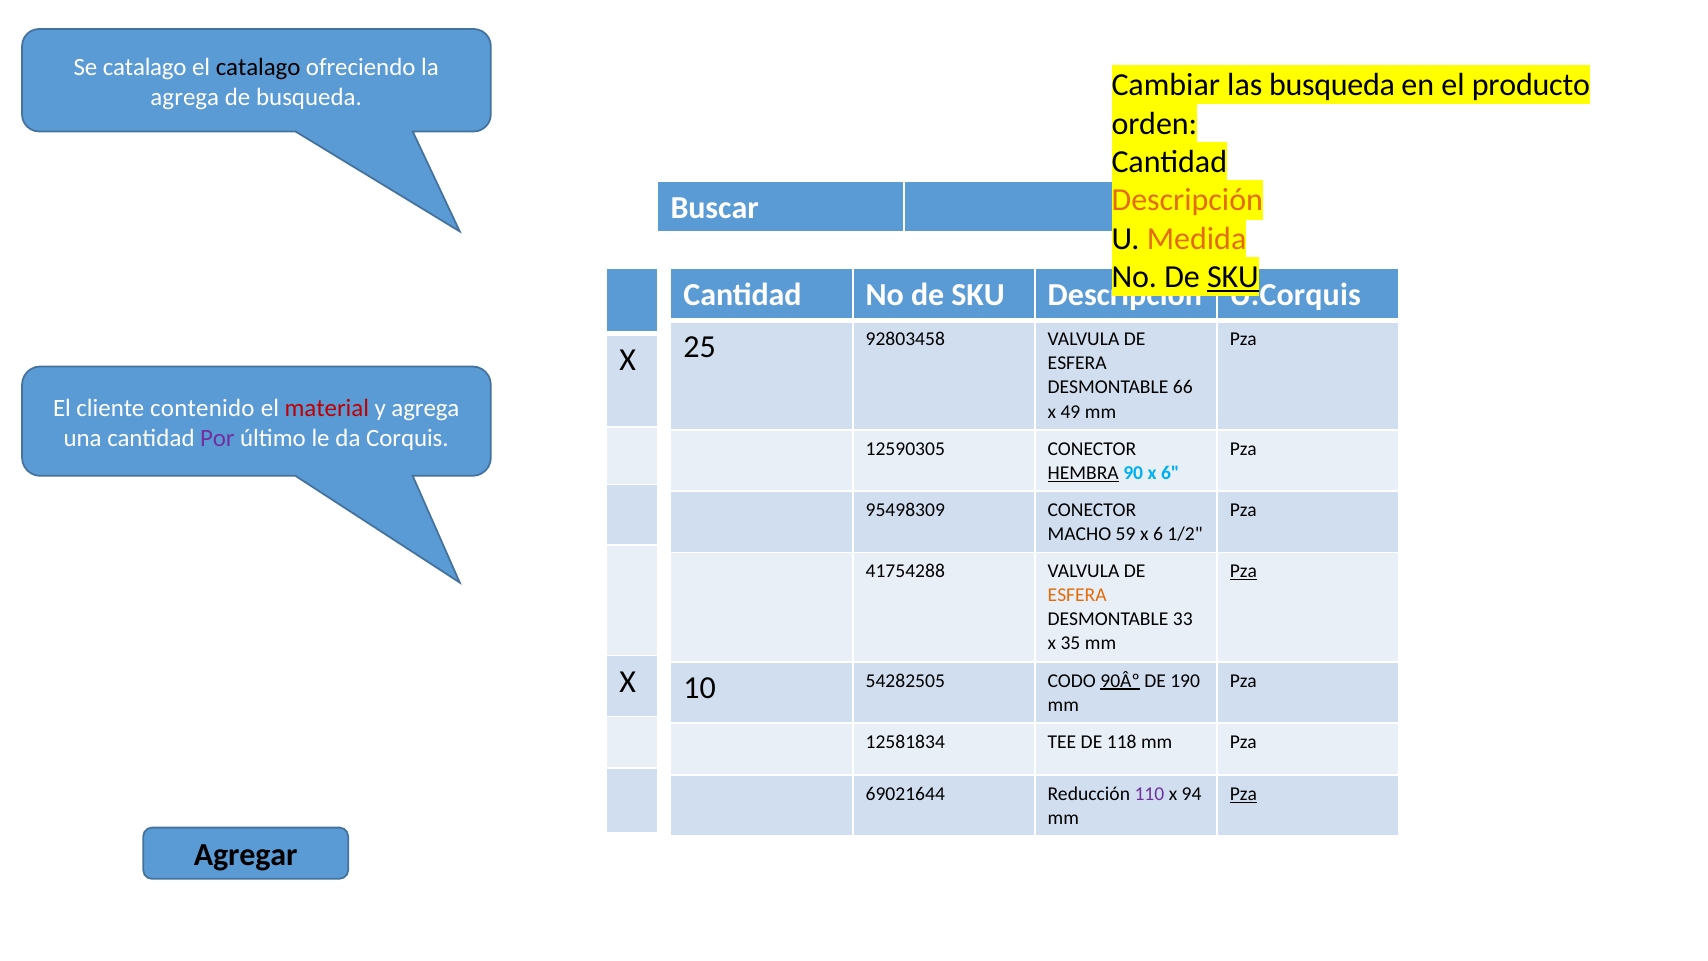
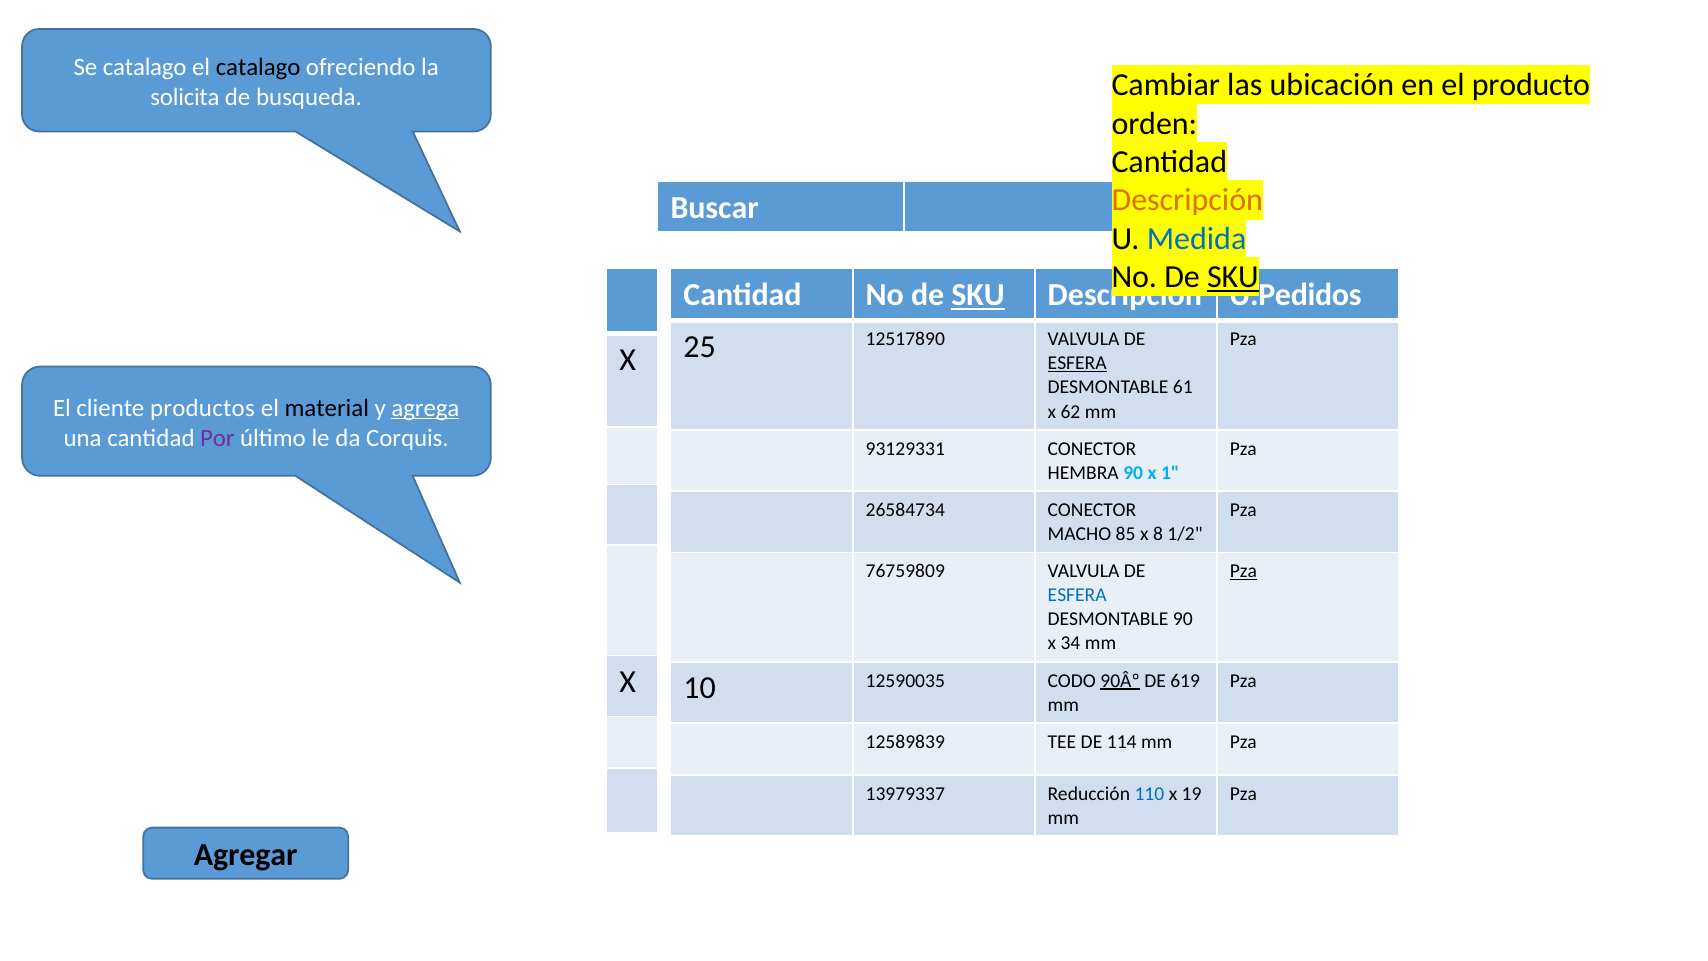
las busqueda: busqueda -> ubicación (1332, 85)
agrega: agrega -> solicita (185, 97)
Medida colour: orange -> blue (1197, 239)
SKU underline: none -> present (978, 295)
U.Corquis: U.Corquis -> U.Pedidos (1296, 295)
92803458: 92803458 -> 12517890 (905, 339)
ESFERA underline: none -> present (1077, 363)
66: 66 -> 61 (1183, 387)
contenido: contenido -> productos (202, 408)
material colour: red -> black (327, 408)
agrega underline: none -> present (425, 408)
49: 49 -> 62 (1070, 412)
12590305: 12590305 -> 93129331 (905, 449)
HEMBRA underline: present -> none (1083, 473)
90 x 6: 6 -> 1 (1170, 473)
95498309: 95498309 -> 26584734 (905, 510)
59: 59 -> 85 (1126, 534)
6: 6 -> 8 (1158, 534)
41754288: 41754288 -> 76759809 (905, 571)
ESFERA colour: orange -> blue (1077, 595)
DESMONTABLE 33: 33 -> 90 (1183, 619)
35: 35 -> 34 (1070, 643)
54282505: 54282505 -> 12590035 (905, 680)
190: 190 -> 619 (1185, 680)
12581834: 12581834 -> 12589839 (905, 742)
118: 118 -> 114 (1122, 742)
69021644: 69021644 -> 13979337 (905, 794)
110 colour: purple -> blue (1149, 794)
94: 94 -> 19 (1192, 794)
Pza underline: present -> none (1243, 794)
